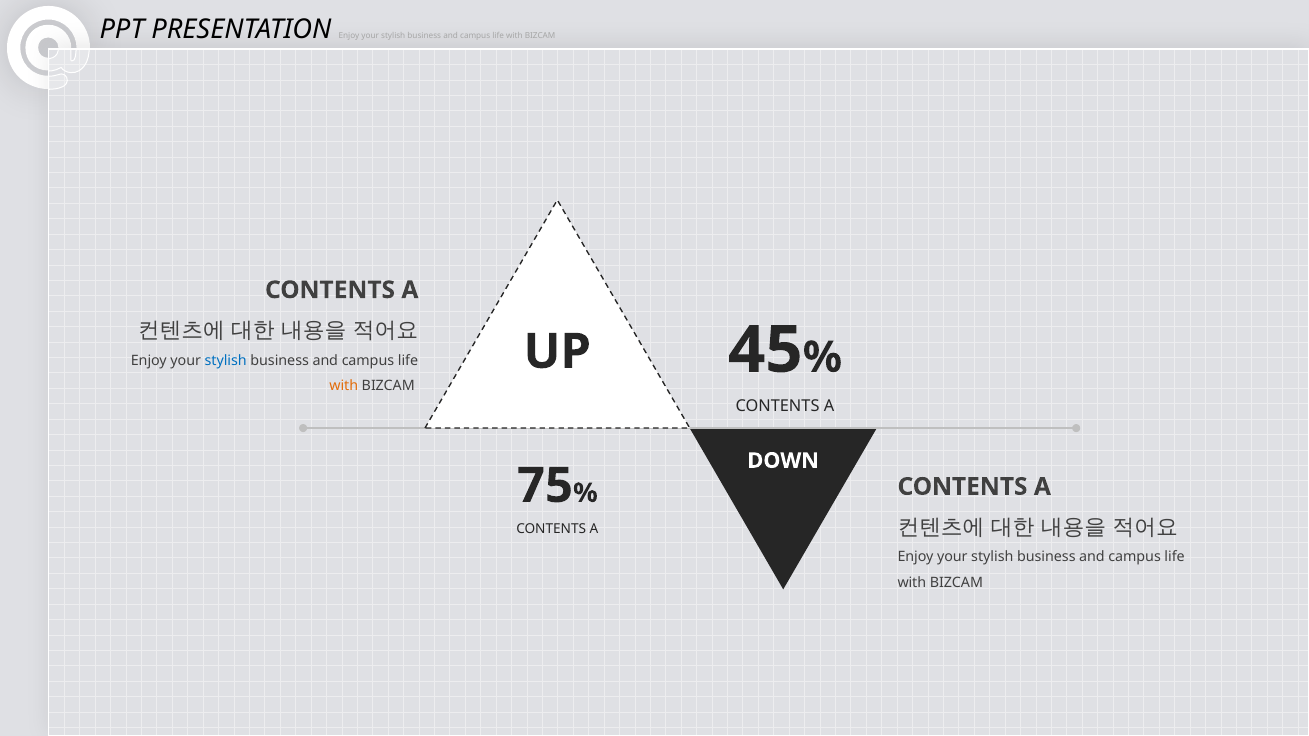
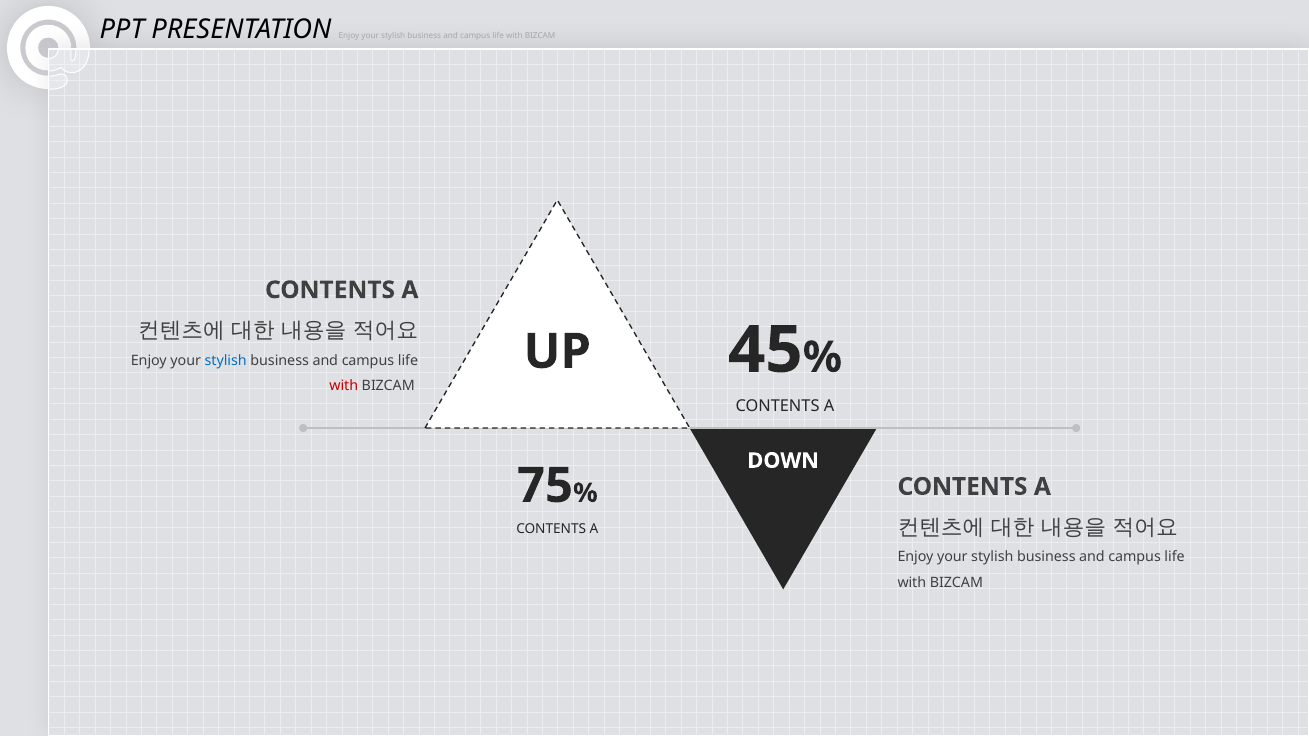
with colour: orange -> red (344, 386)
